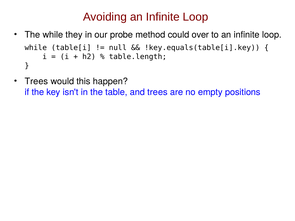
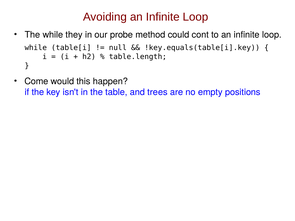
over: over -> cont (200, 35)
Trees: Trees -> Come (36, 81)
